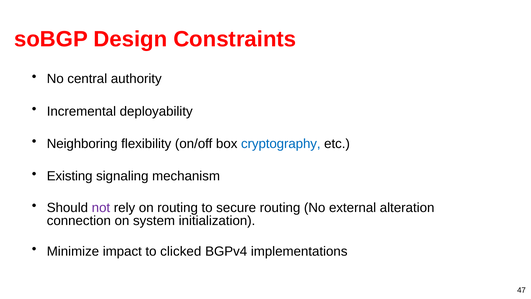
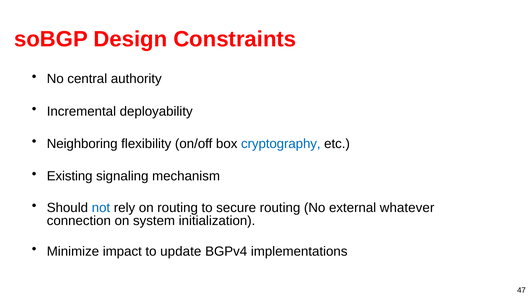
not colour: purple -> blue (101, 208)
alteration: alteration -> whatever (407, 208)
clicked: clicked -> update (181, 251)
